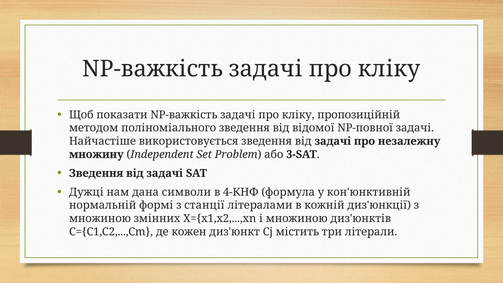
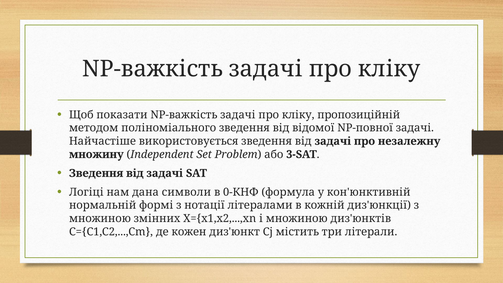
Дужці: Дужці -> Логіці (86, 192)
4-КНФ: 4-КНФ -> 0-КНФ (241, 192)
станції: станції -> нотації (205, 205)
